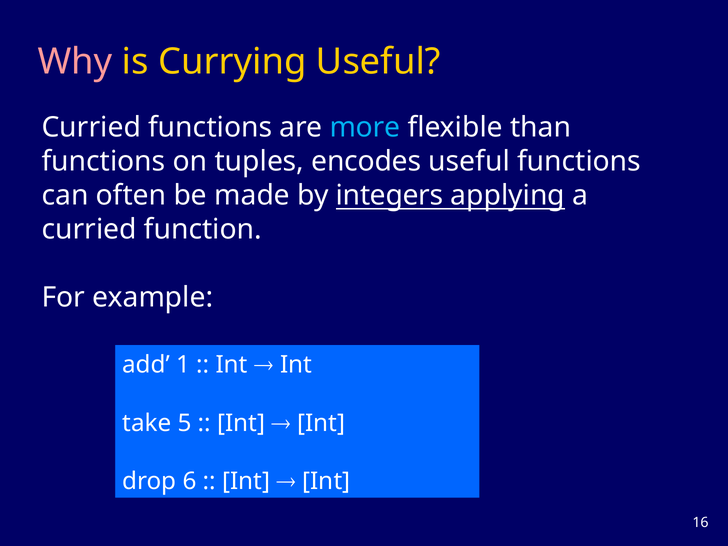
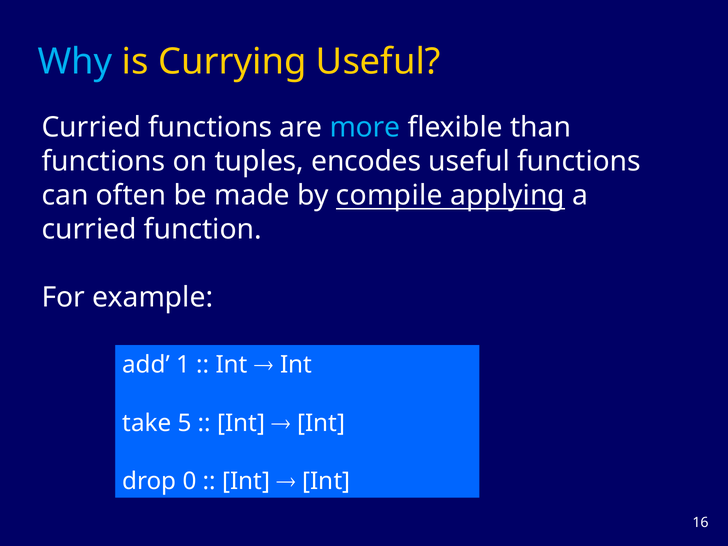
Why colour: pink -> light blue (75, 62)
integers: integers -> compile (389, 196)
6: 6 -> 0 (190, 481)
